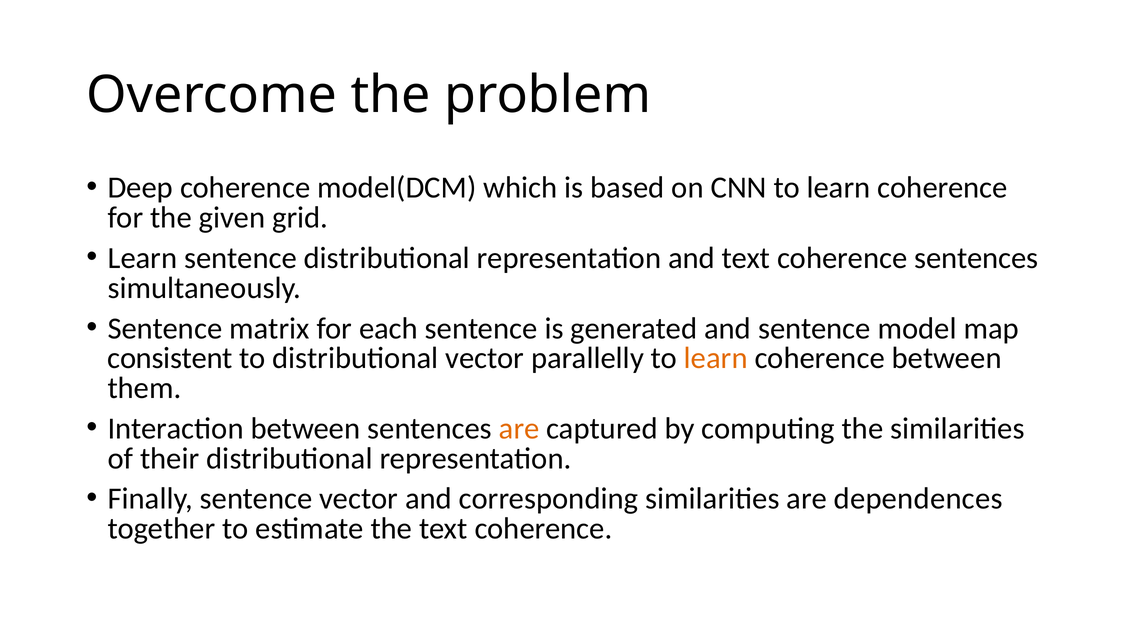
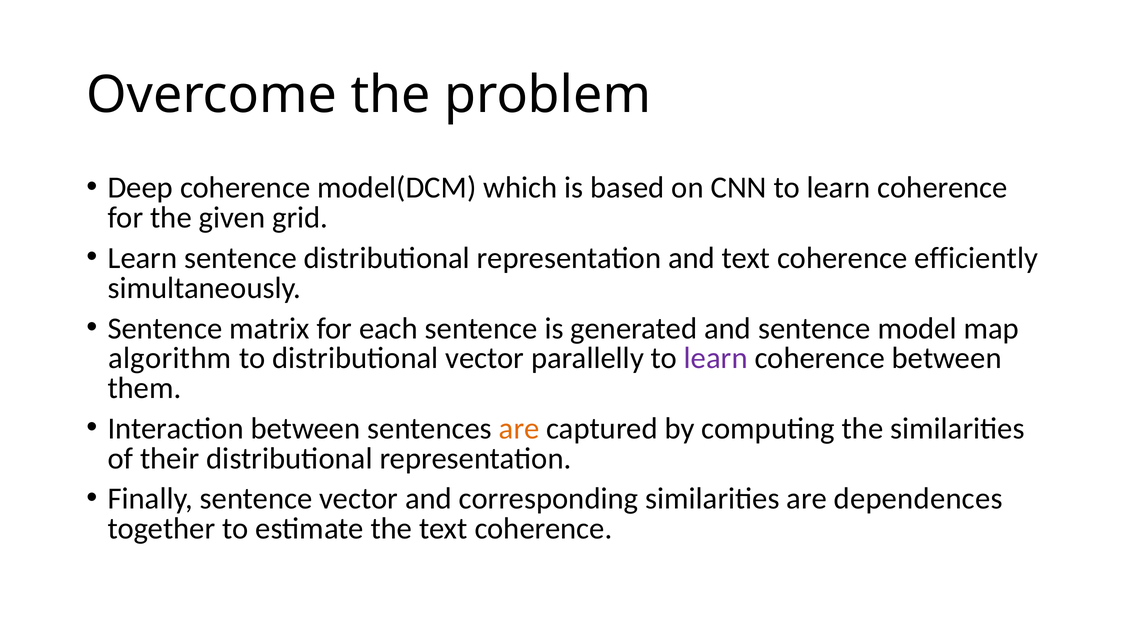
coherence sentences: sentences -> efficiently (976, 258)
consistent: consistent -> algorithm (170, 358)
learn colour: orange -> purple (716, 358)
